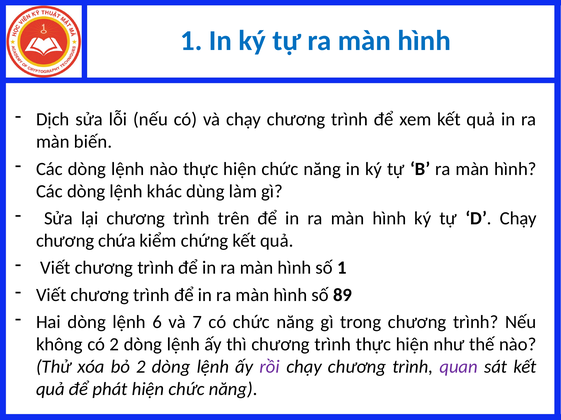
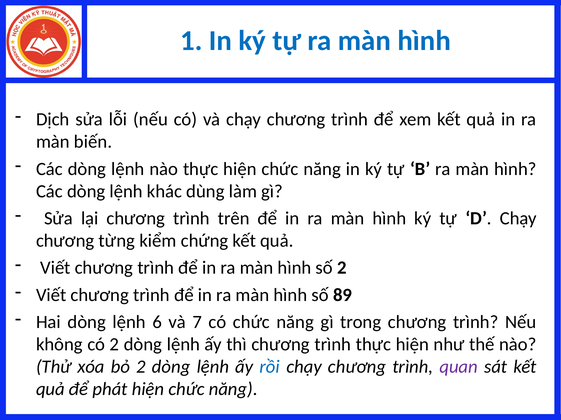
chứa: chứa -> từng (117, 241)
số 1: 1 -> 2 (342, 268)
rồi colour: purple -> blue (270, 367)
